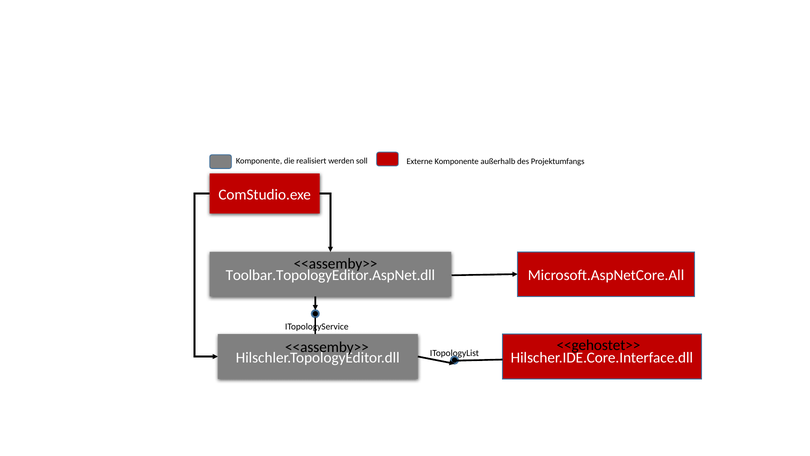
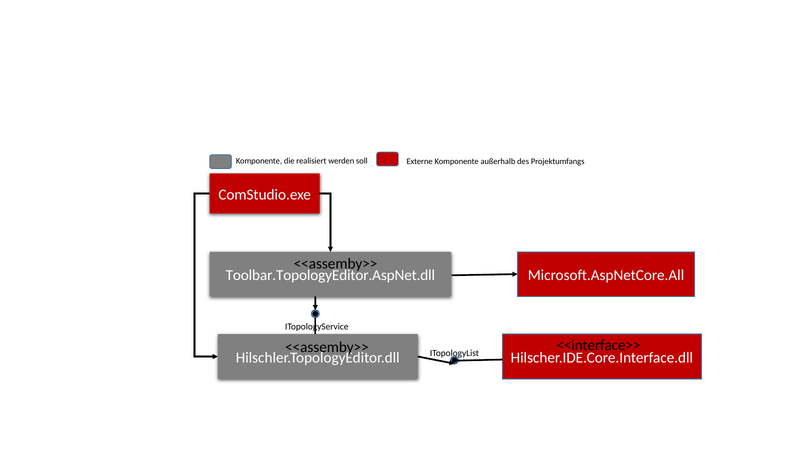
<<gehostet>>: <<gehostet>> -> <<interface>> (598, 345)
